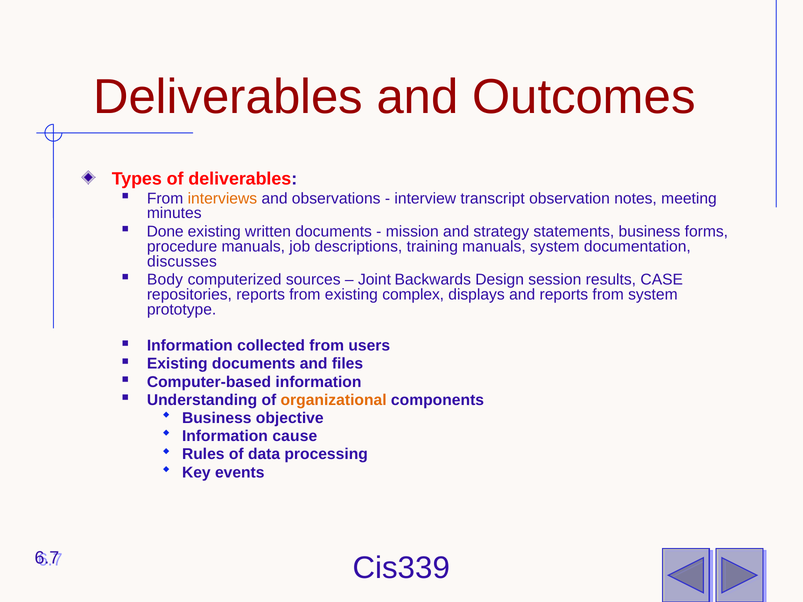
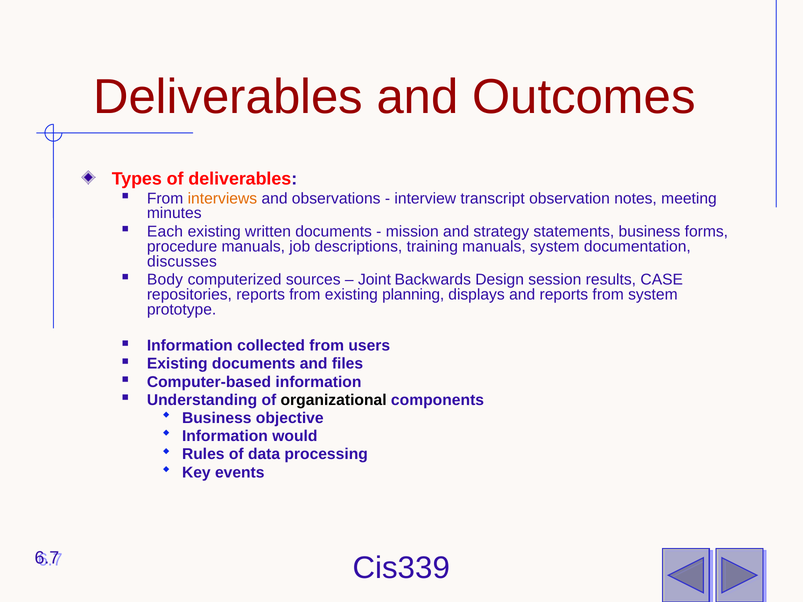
Done: Done -> Each (165, 232)
complex: complex -> planning (413, 295)
organizational colour: orange -> black (334, 400)
cause: cause -> would (295, 436)
